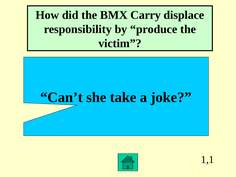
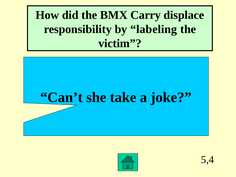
produce: produce -> labeling (154, 29)
1,1: 1,1 -> 5,4 (207, 160)
